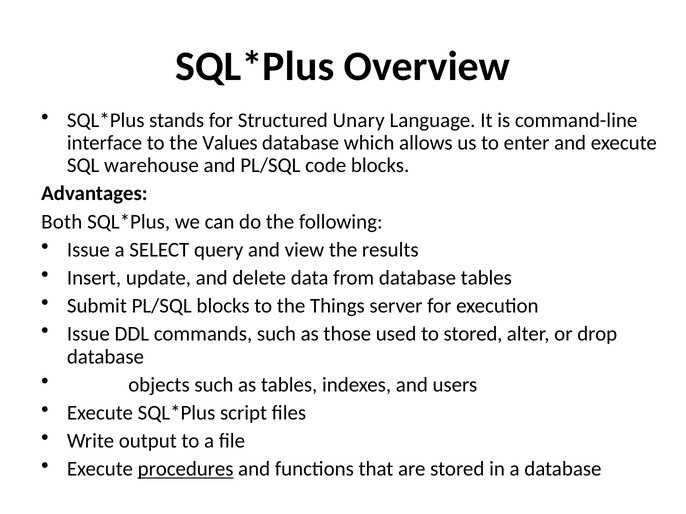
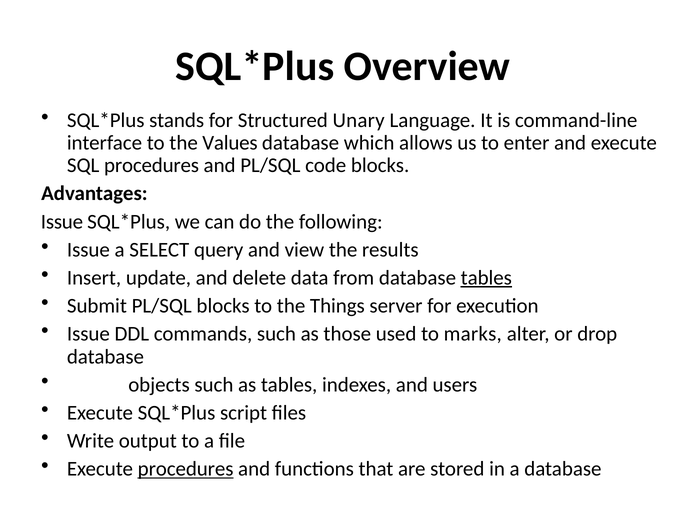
SQL warehouse: warehouse -> procedures (152, 166)
Both: Both -> Issue (62, 222)
tables underline: none -> present (486, 278)
to stored: stored -> marks (473, 334)
